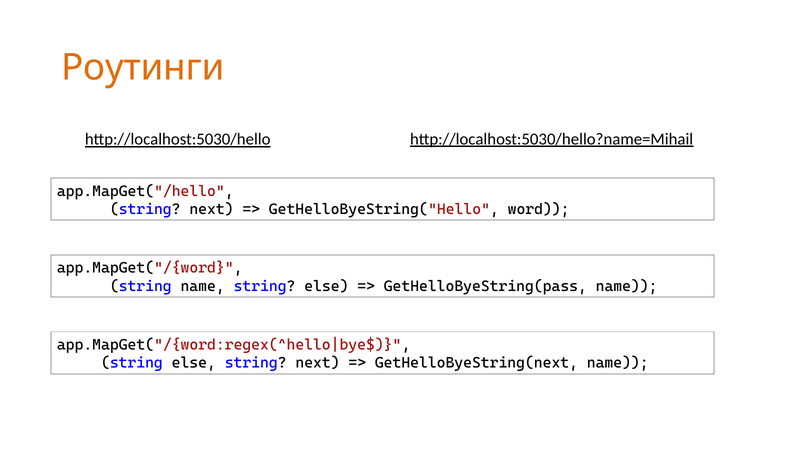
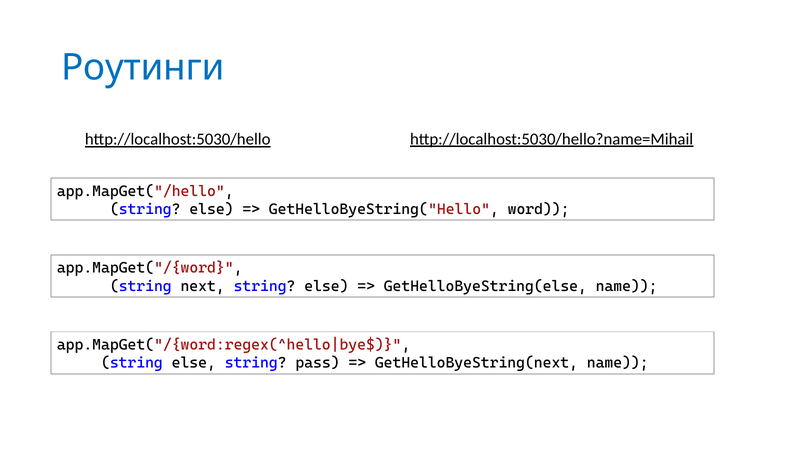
Роутинги colour: orange -> blue (143, 68)
next: next -> else (211, 209)
string name: name -> next (203, 286)
GetHelloByeString(pass: GetHelloByeString(pass -> GetHelloByeString(else (485, 286)
next: next -> pass (318, 363)
